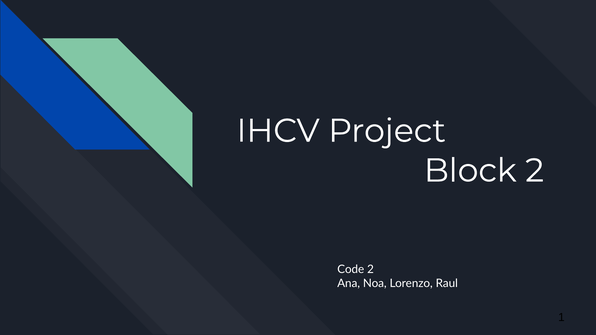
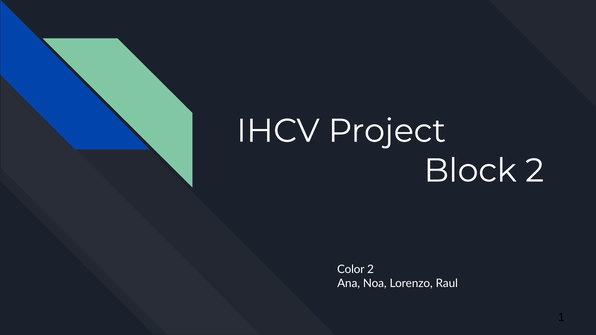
Code: Code -> Color (351, 270)
